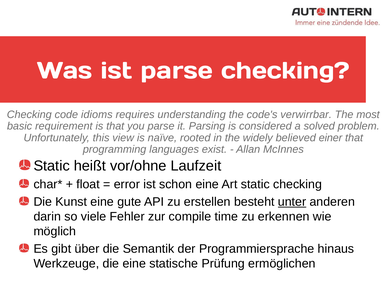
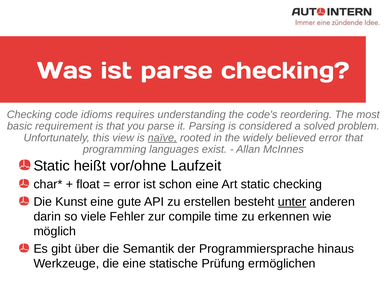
verwirrbar: verwirrbar -> reordering (306, 115)
naïve underline: none -> present (162, 138)
believed einer: einer -> error (330, 138)
